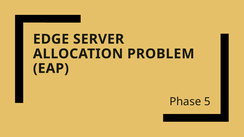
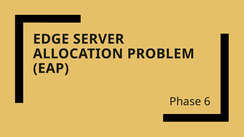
5: 5 -> 6 (207, 102)
